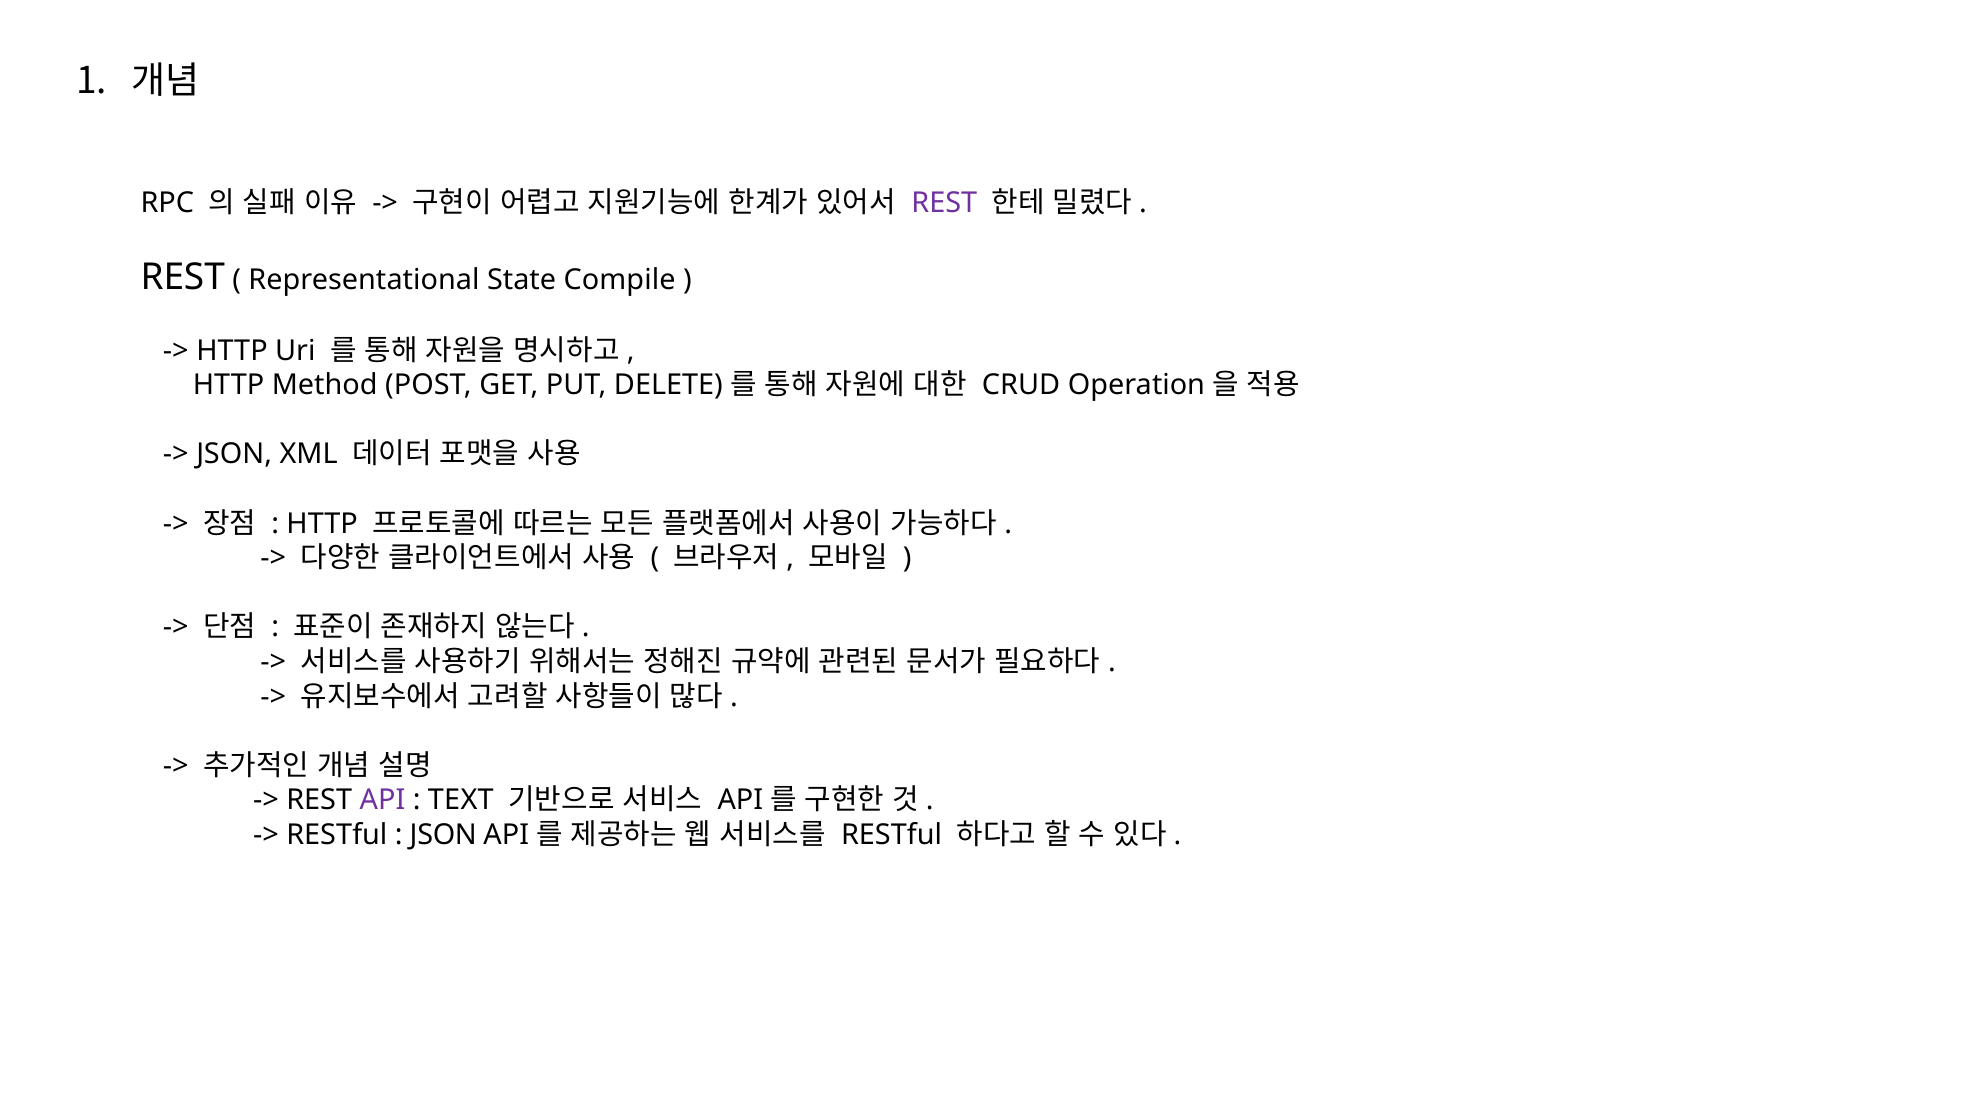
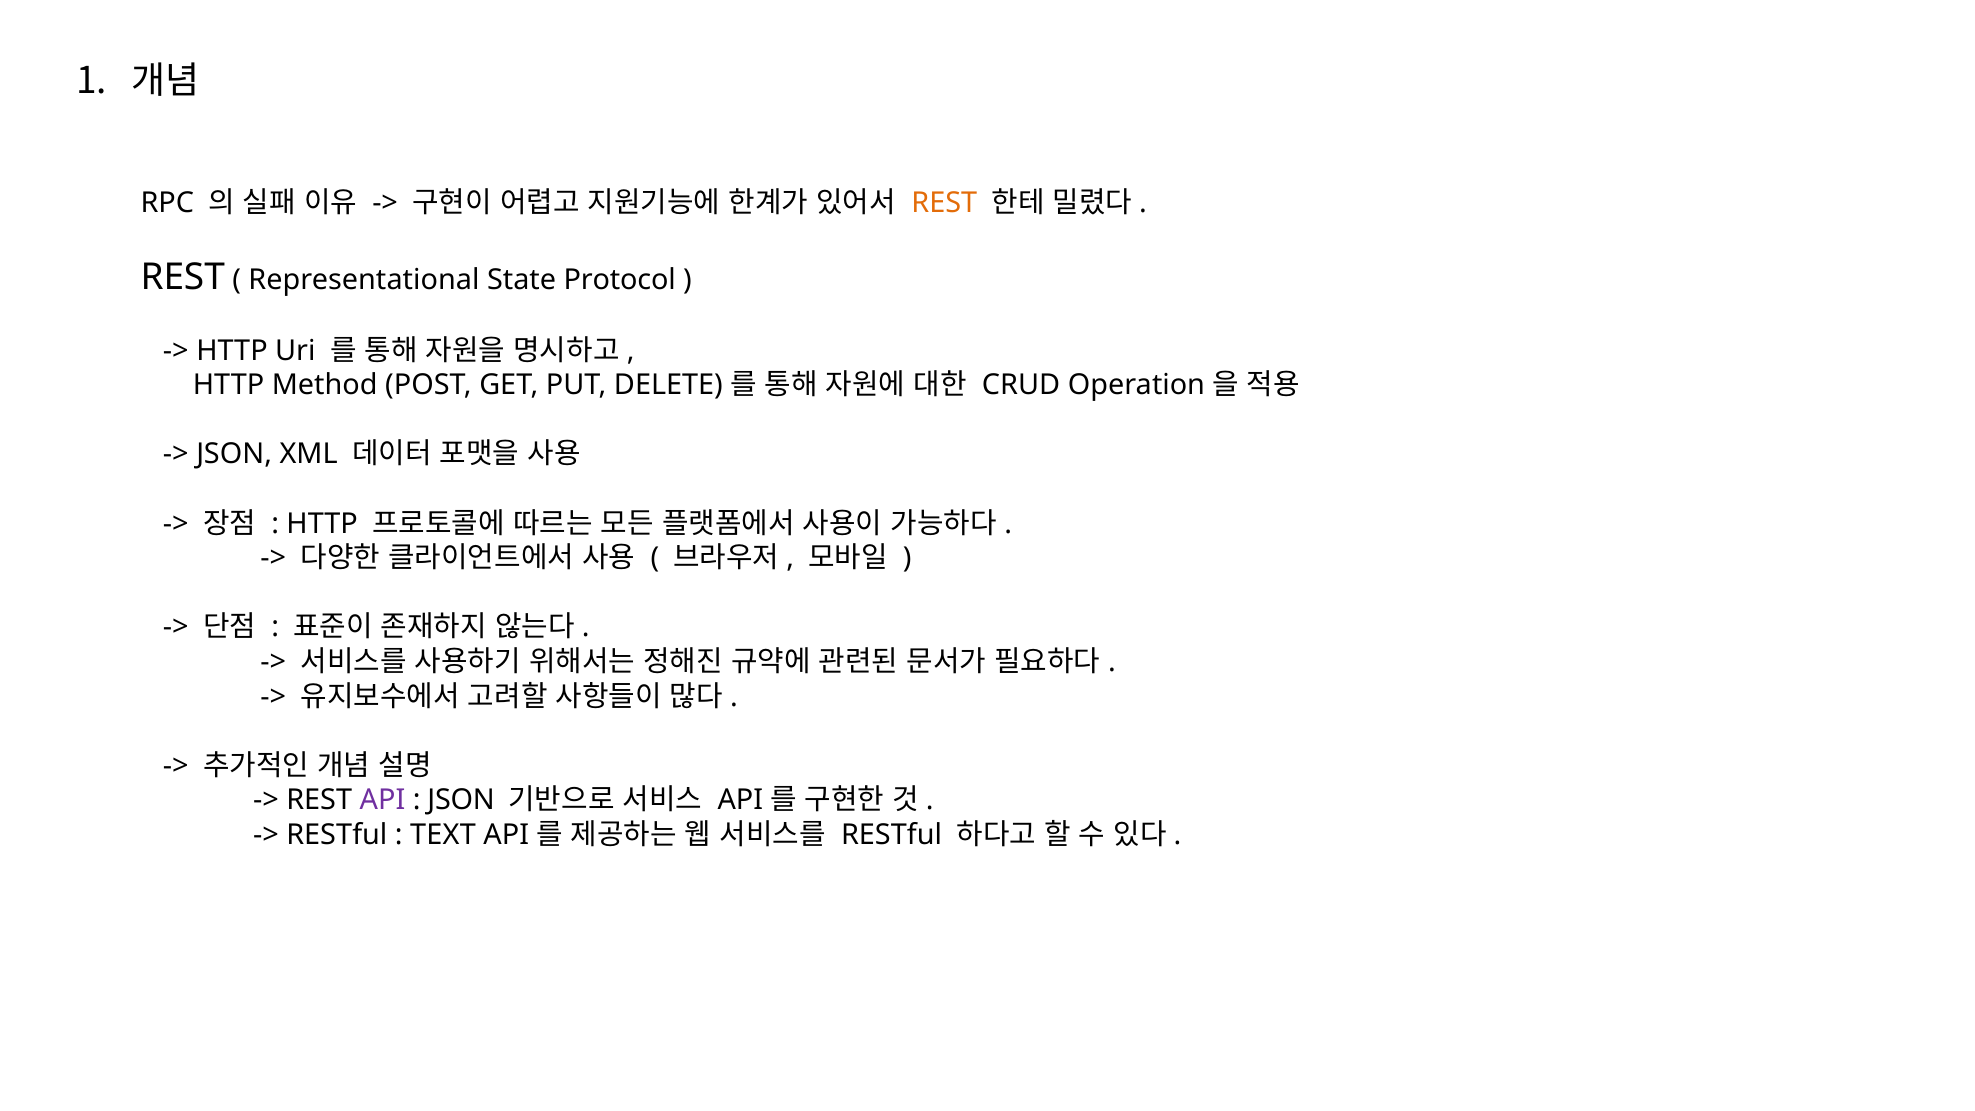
REST colour: purple -> orange (944, 203)
Compile: Compile -> Protocol (620, 280)
TEXT: TEXT -> JSON (461, 800)
JSON: JSON -> TEXT (443, 835)
